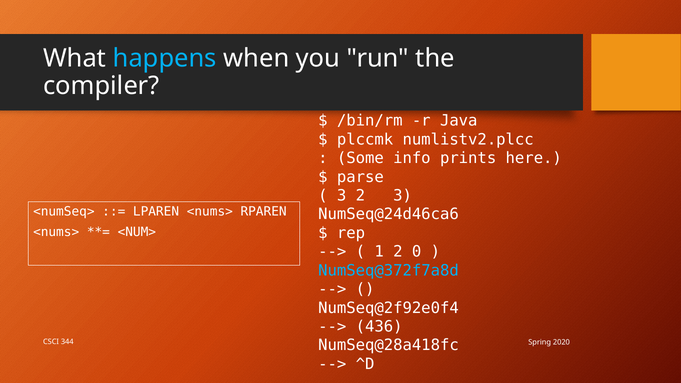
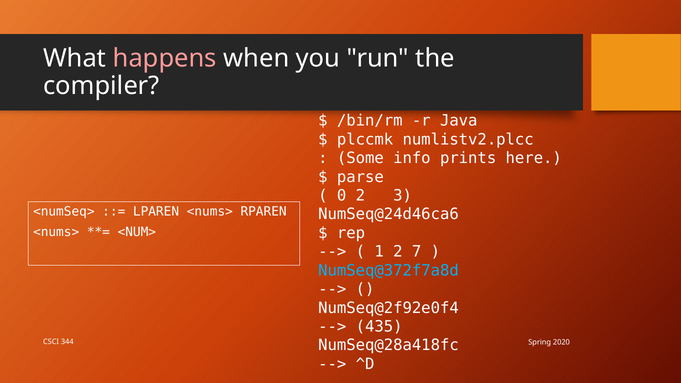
happens colour: light blue -> pink (165, 58)
3: 3 -> 0 (342, 196)
0: 0 -> 7 (417, 252)
436: 436 -> 435 (379, 327)
